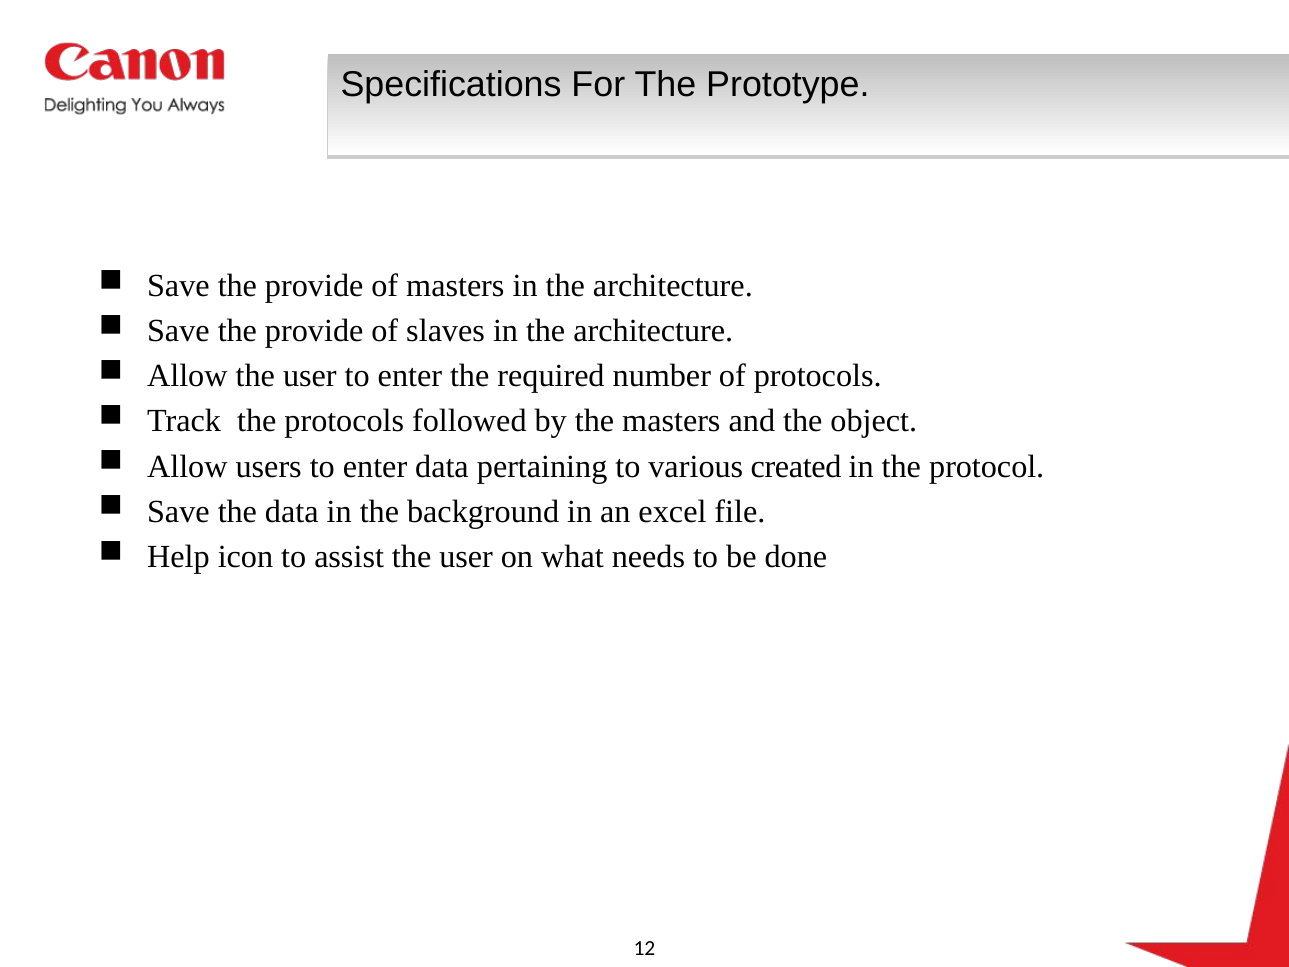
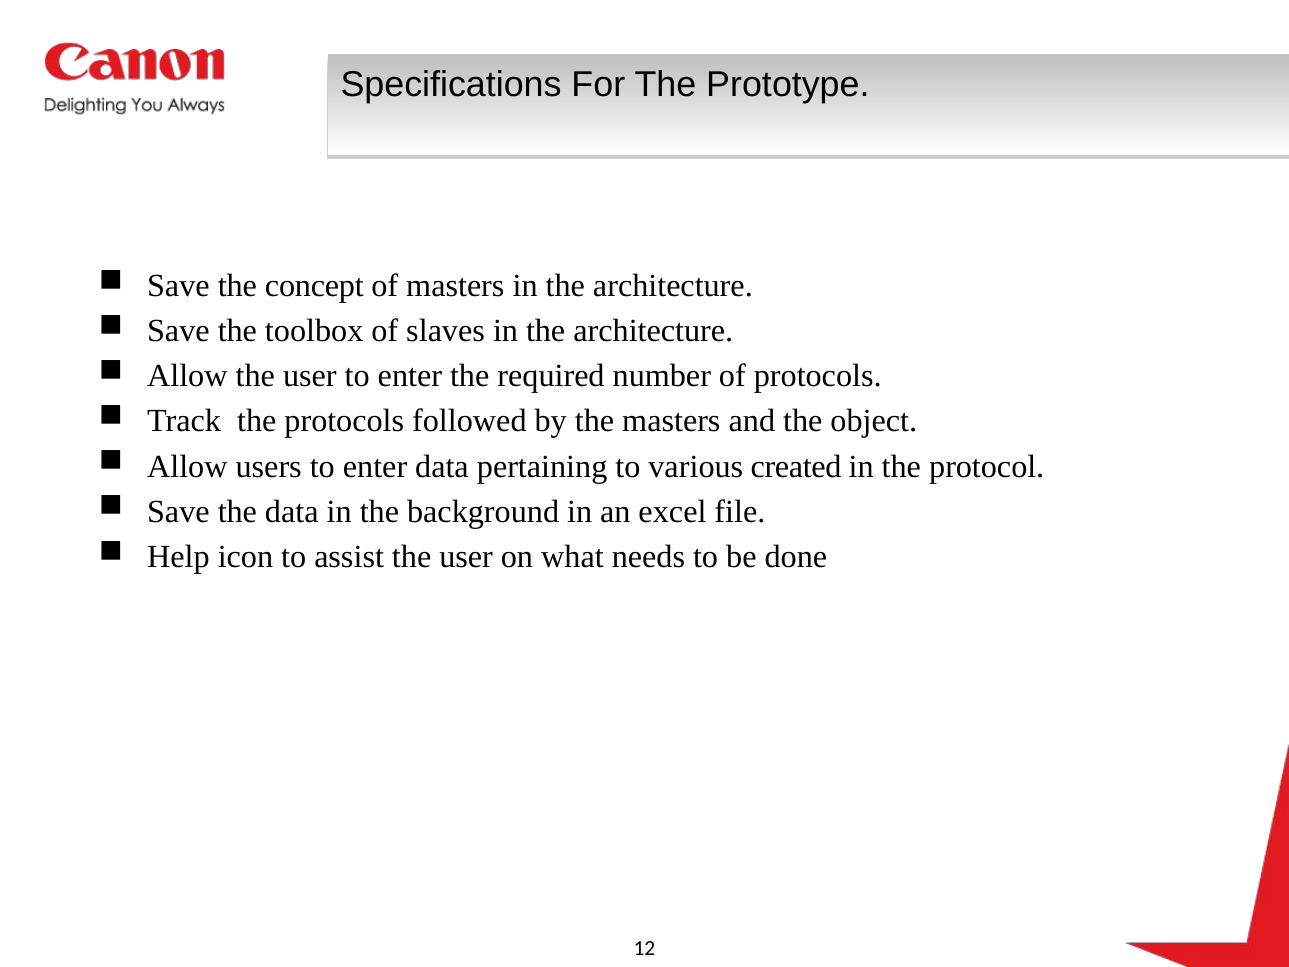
provide: provide -> concept (314, 286)
provide: provide -> toolbox (314, 331)
